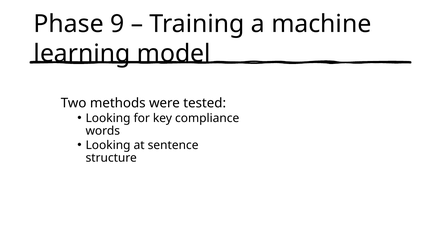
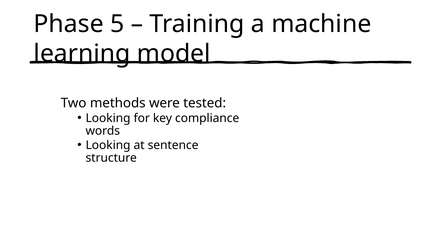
9: 9 -> 5 (117, 24)
